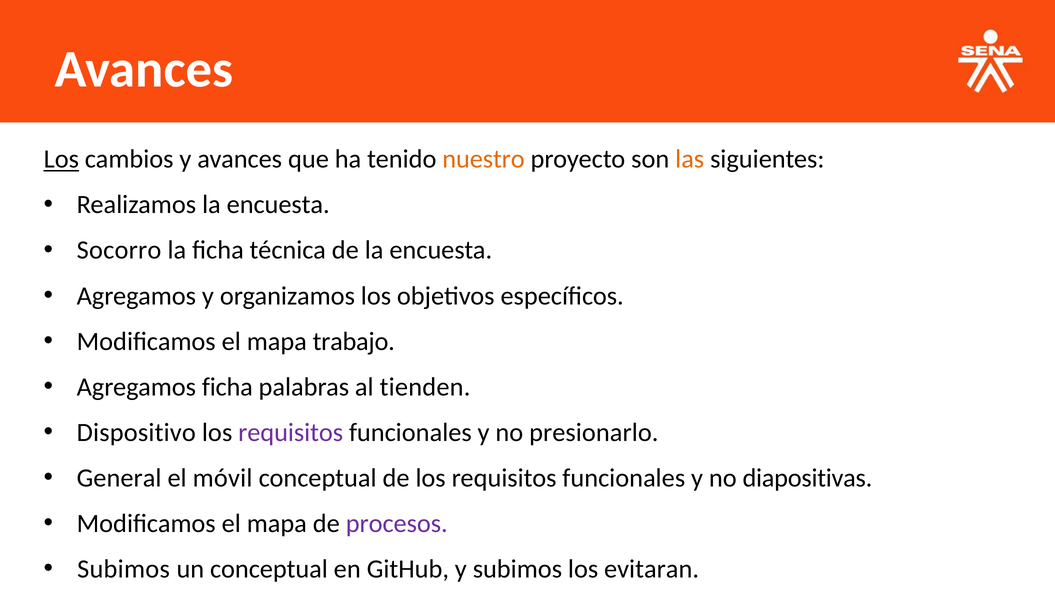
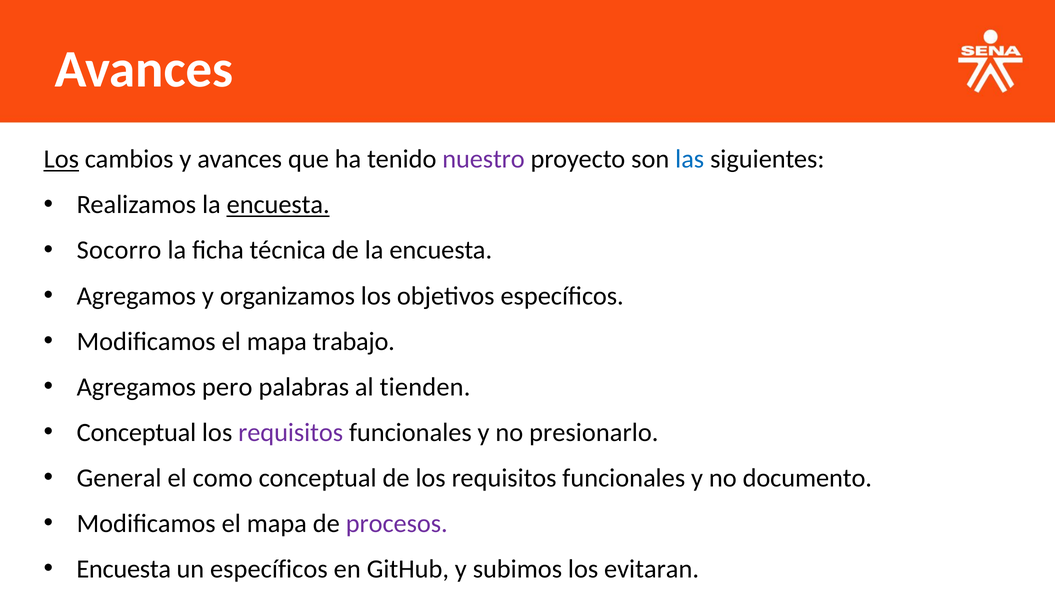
nuestro colour: orange -> purple (484, 159)
las colour: orange -> blue (690, 159)
encuesta underline: none -> present (278, 205)
Agregamos ficha: ficha -> pero (227, 387)
Dispositivo: Dispositivo -> Conceptual (136, 433)
móvil: móvil -> como (223, 478)
diapositivas: diapositivas -> documento (807, 478)
Subimos: Subimos -> Encuesta (124, 569)
un conceptual: conceptual -> específicos (269, 569)
